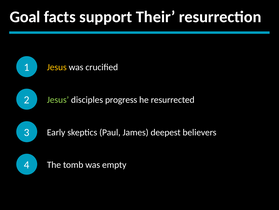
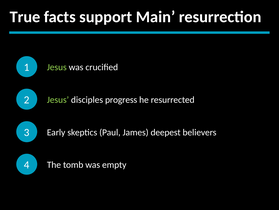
Goal: Goal -> True (25, 17)
Their: Their -> Main (156, 17)
Jesus colour: yellow -> light green (57, 67)
